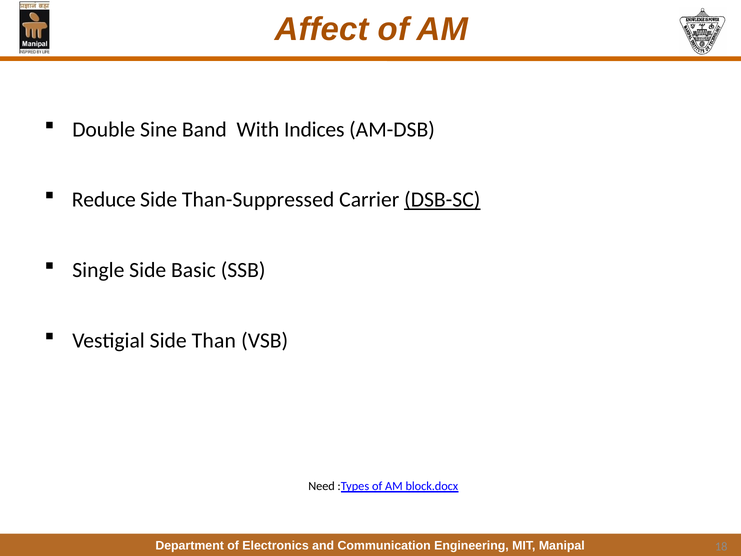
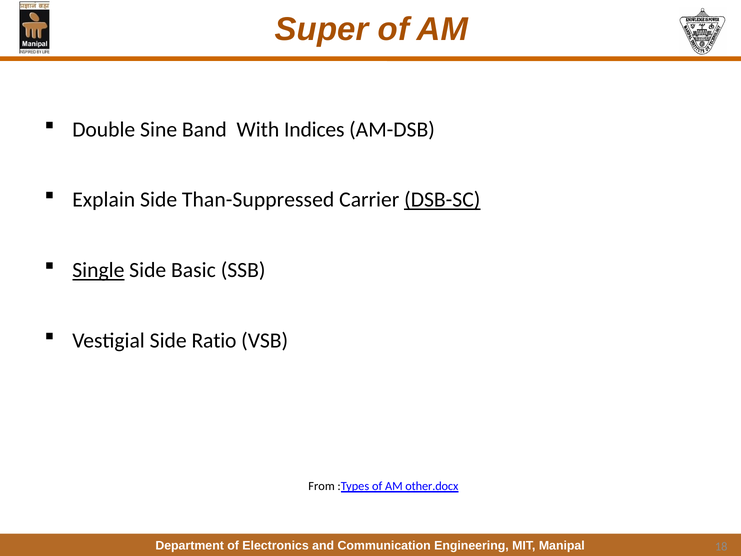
Affect: Affect -> Super (322, 30)
Reduce: Reduce -> Explain (104, 200)
Single underline: none -> present (98, 270)
Than: Than -> Ratio (214, 341)
Need: Need -> From (322, 486)
block.docx: block.docx -> other.docx (432, 486)
